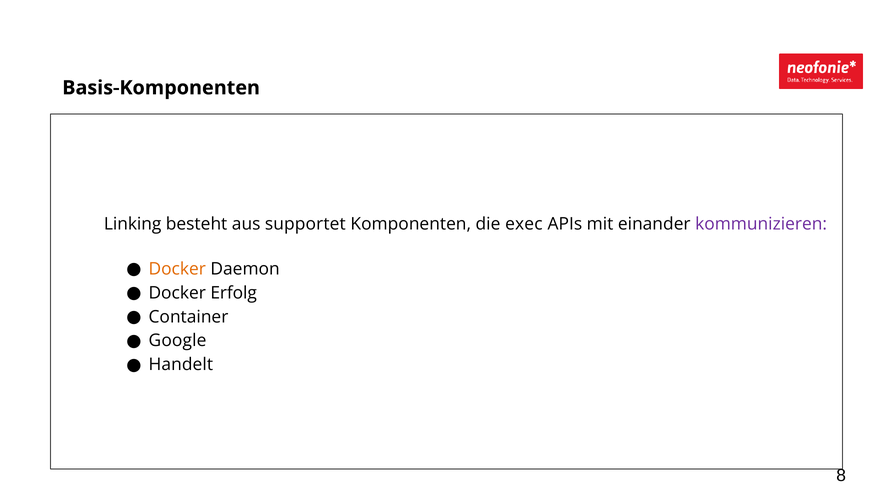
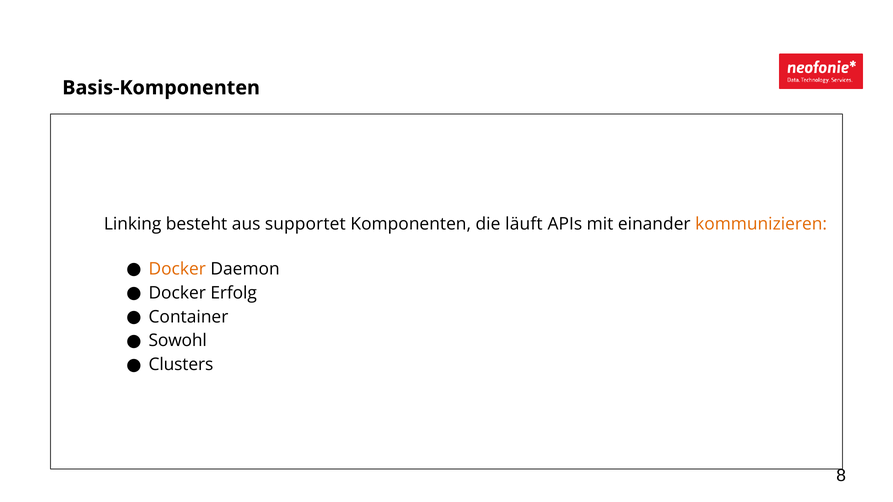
exec: exec -> läuft (524, 224)
kommunizieren colour: purple -> orange (761, 224)
Google: Google -> Sowohl (178, 341)
Handelt: Handelt -> Clusters (181, 365)
